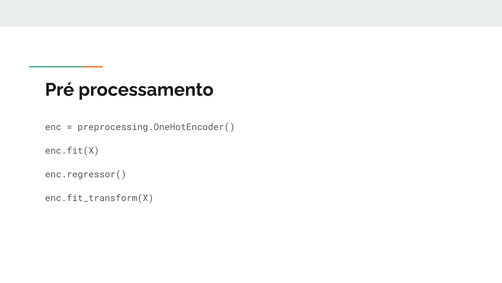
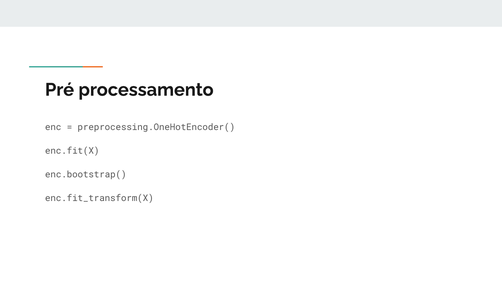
enc.regressor(: enc.regressor( -> enc.bootstrap( (86, 174)
